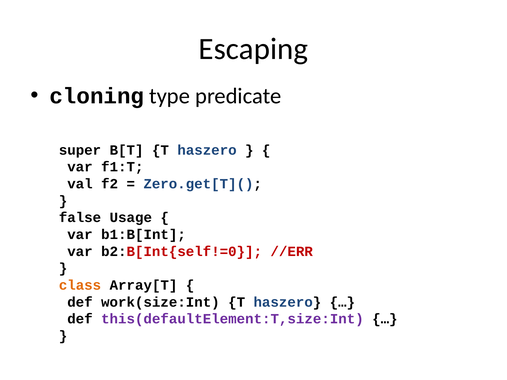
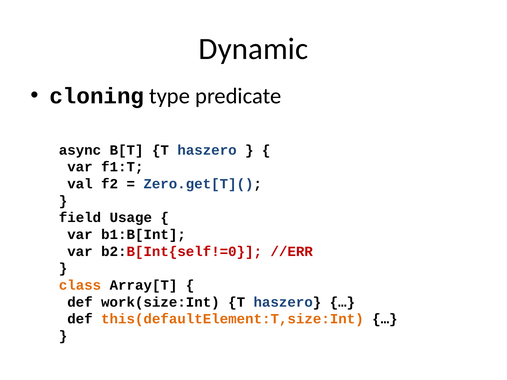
Escaping: Escaping -> Dynamic (253, 49)
super: super -> async (80, 150)
false: false -> field (80, 218)
this(defaultElement:T,size:Int colour: purple -> orange (232, 319)
